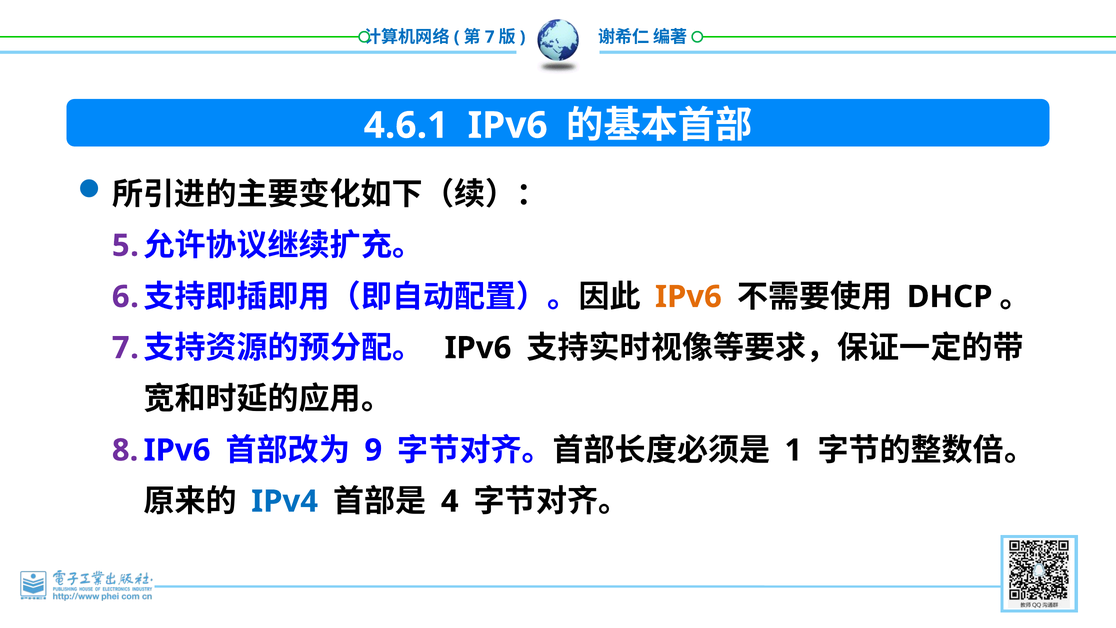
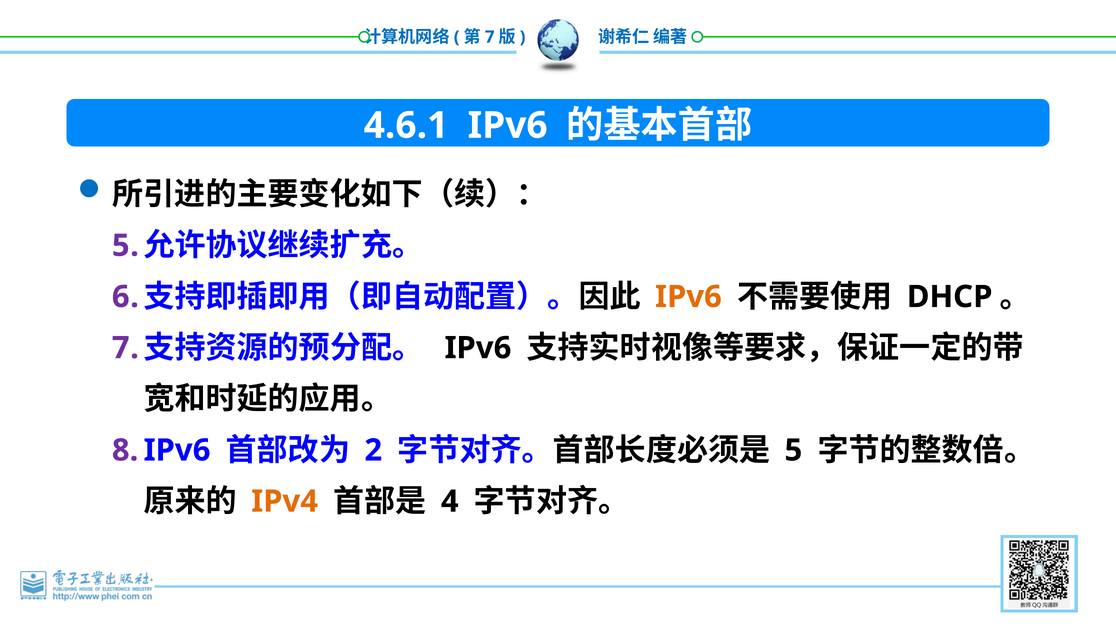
9: 9 -> 2 (373, 450)
1: 1 -> 5 (793, 450)
IPv4 colour: blue -> orange (285, 501)
